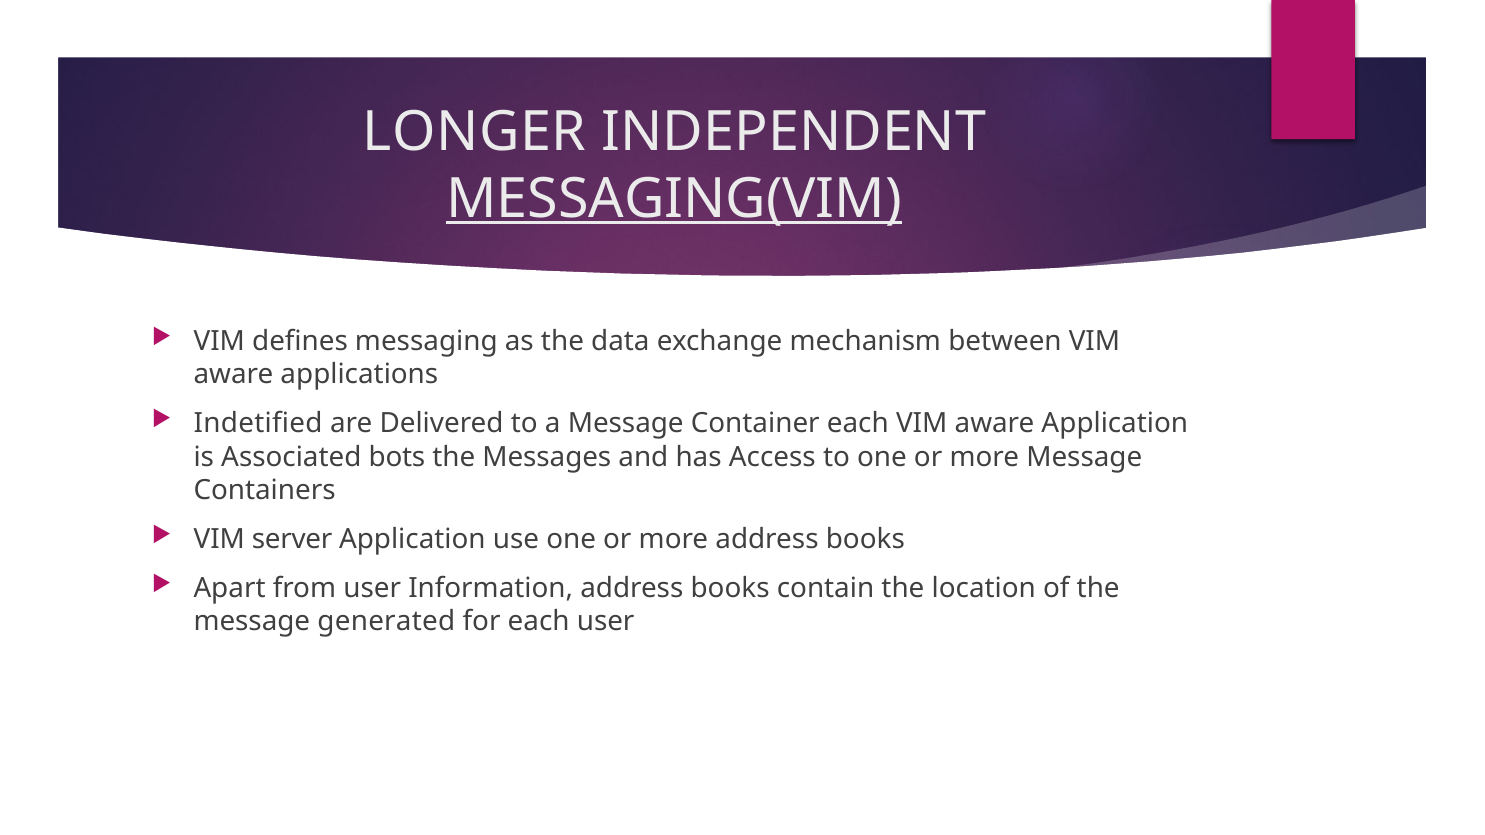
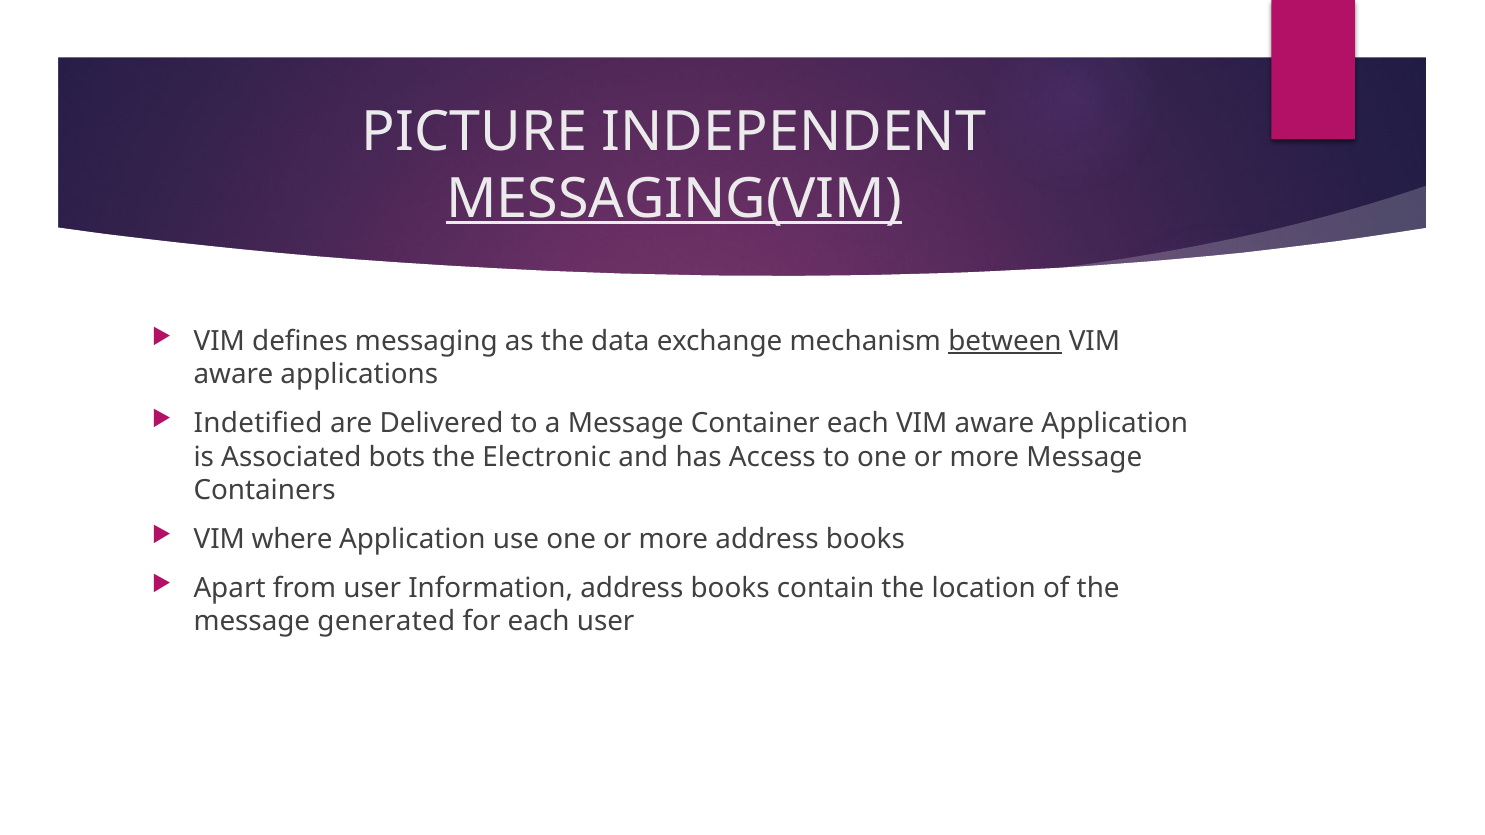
LONGER: LONGER -> PICTURE (475, 132)
between underline: none -> present (1005, 341)
Messages: Messages -> Electronic (547, 457)
server: server -> where (292, 539)
